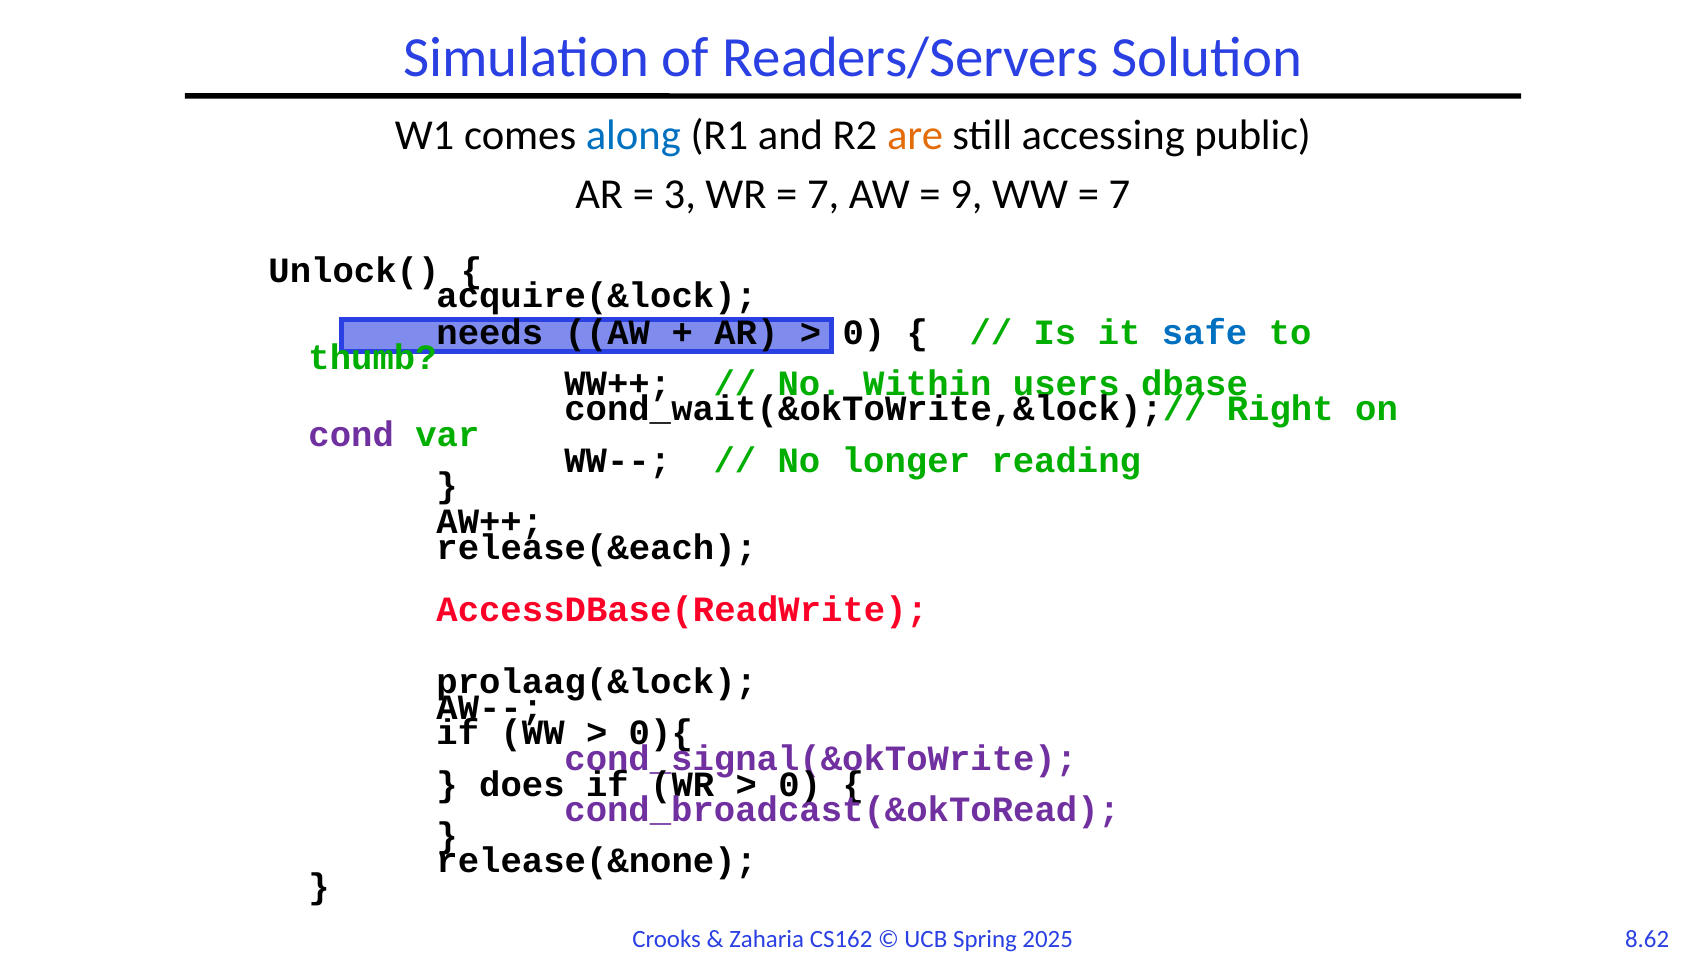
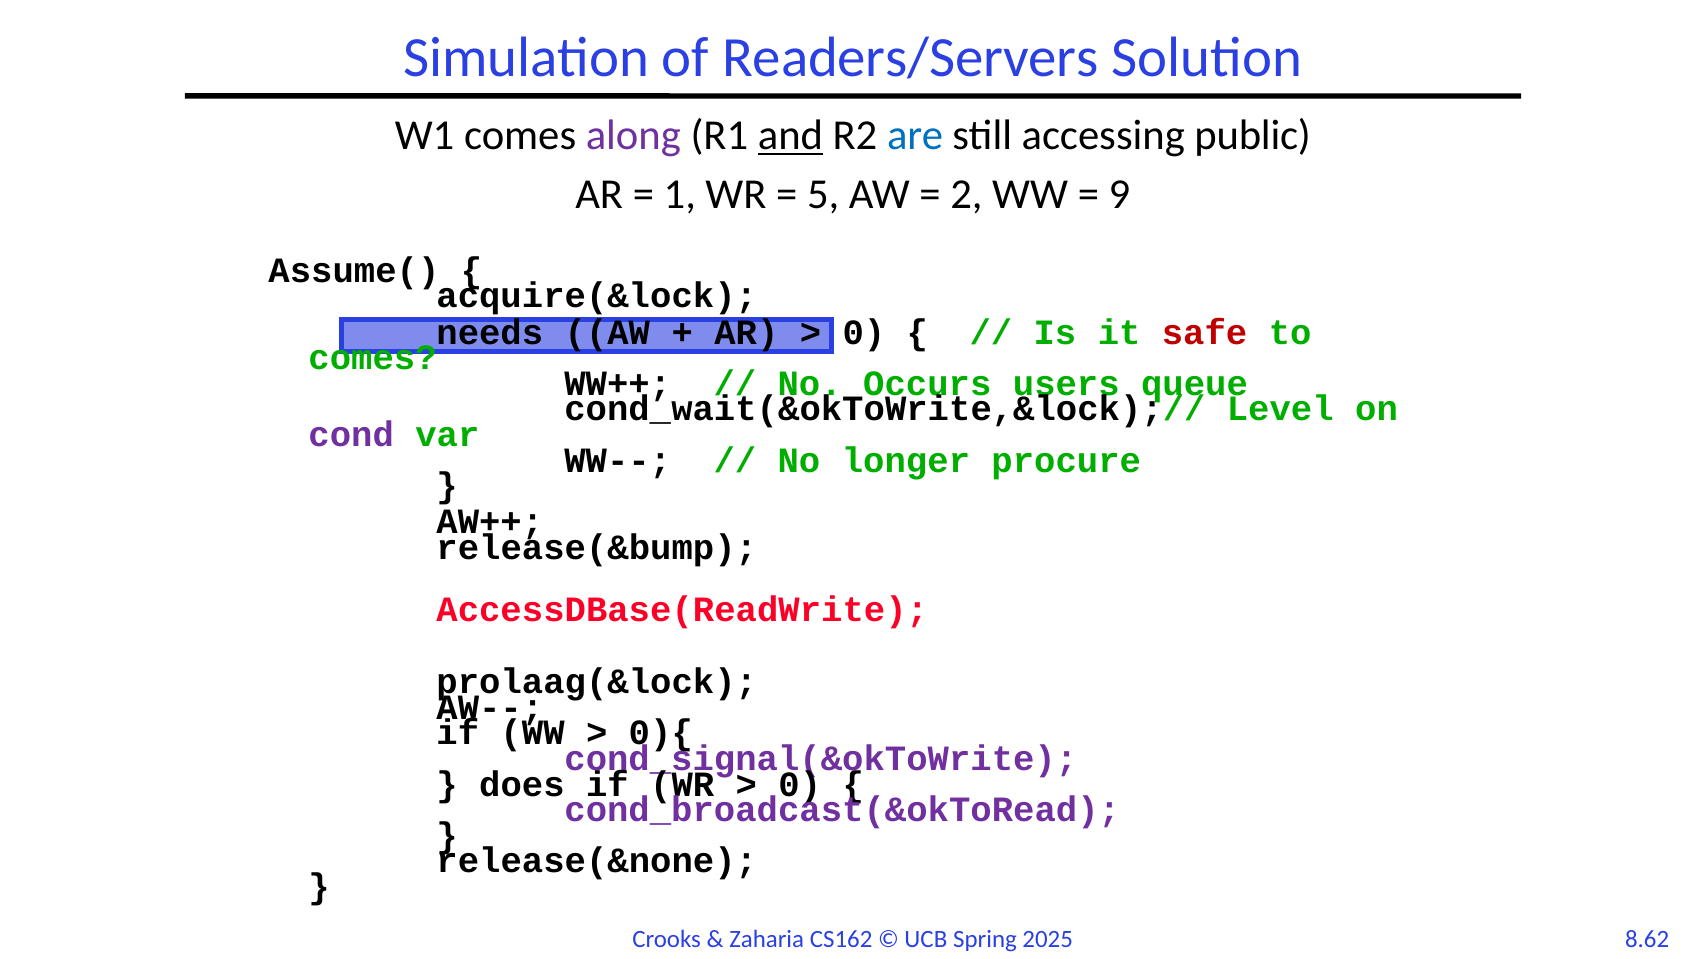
along colour: blue -> purple (633, 136)
and underline: none -> present (790, 136)
are colour: orange -> blue (915, 136)
3: 3 -> 1 (680, 194)
7: 7 -> 5 (823, 194)
9: 9 -> 2 (966, 194)
7: 7 -> 9 (1119, 194)
Unlock(: Unlock( -> Assume( (354, 271)
safe colour: blue -> red (1205, 333)
thumb: thumb -> comes (373, 358)
Within: Within -> Occurs (927, 384)
dbase: dbase -> queue (1195, 384)
Right: Right -> Level (1280, 409)
reading: reading -> procure (1066, 461)
release(&each: release(&each -> release(&bump (597, 548)
